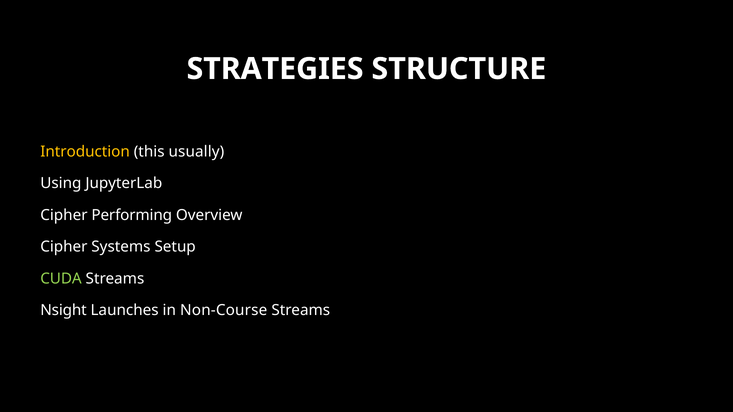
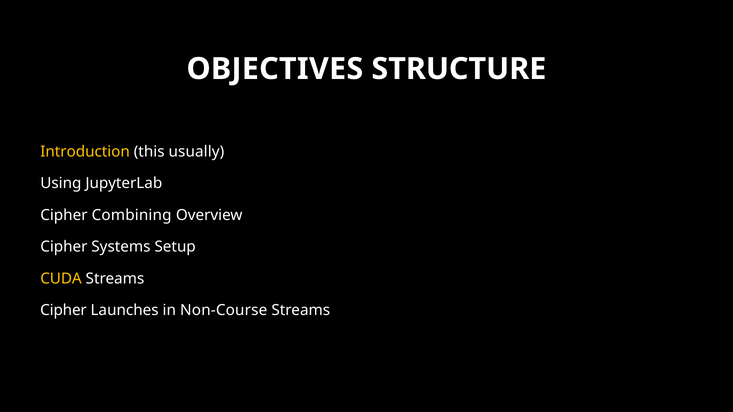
STRATEGIES: STRATEGIES -> OBJECTIVES (275, 69)
Performing: Performing -> Combining (132, 215)
CUDA colour: light green -> yellow (61, 279)
Nsight: Nsight -> Cipher (64, 311)
